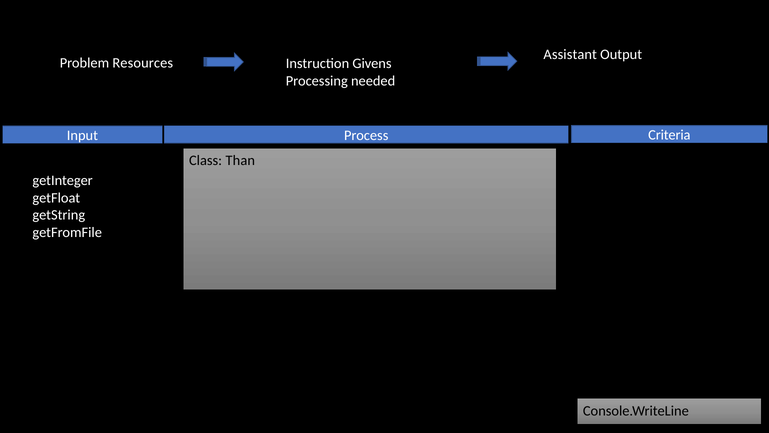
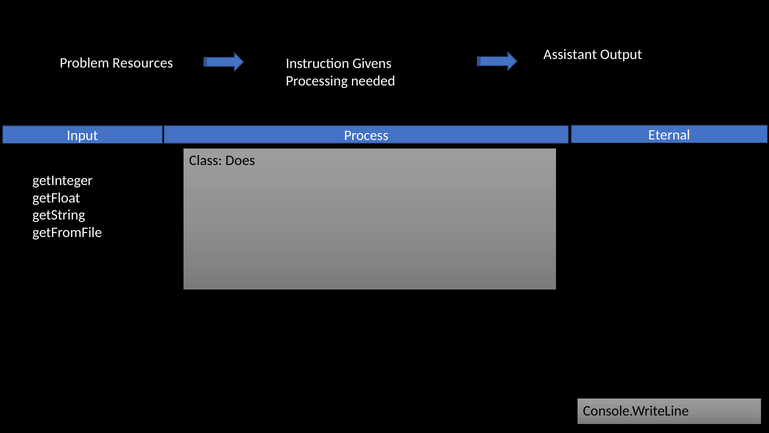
Criteria: Criteria -> Eternal (669, 135)
Than: Than -> Does (240, 160)
